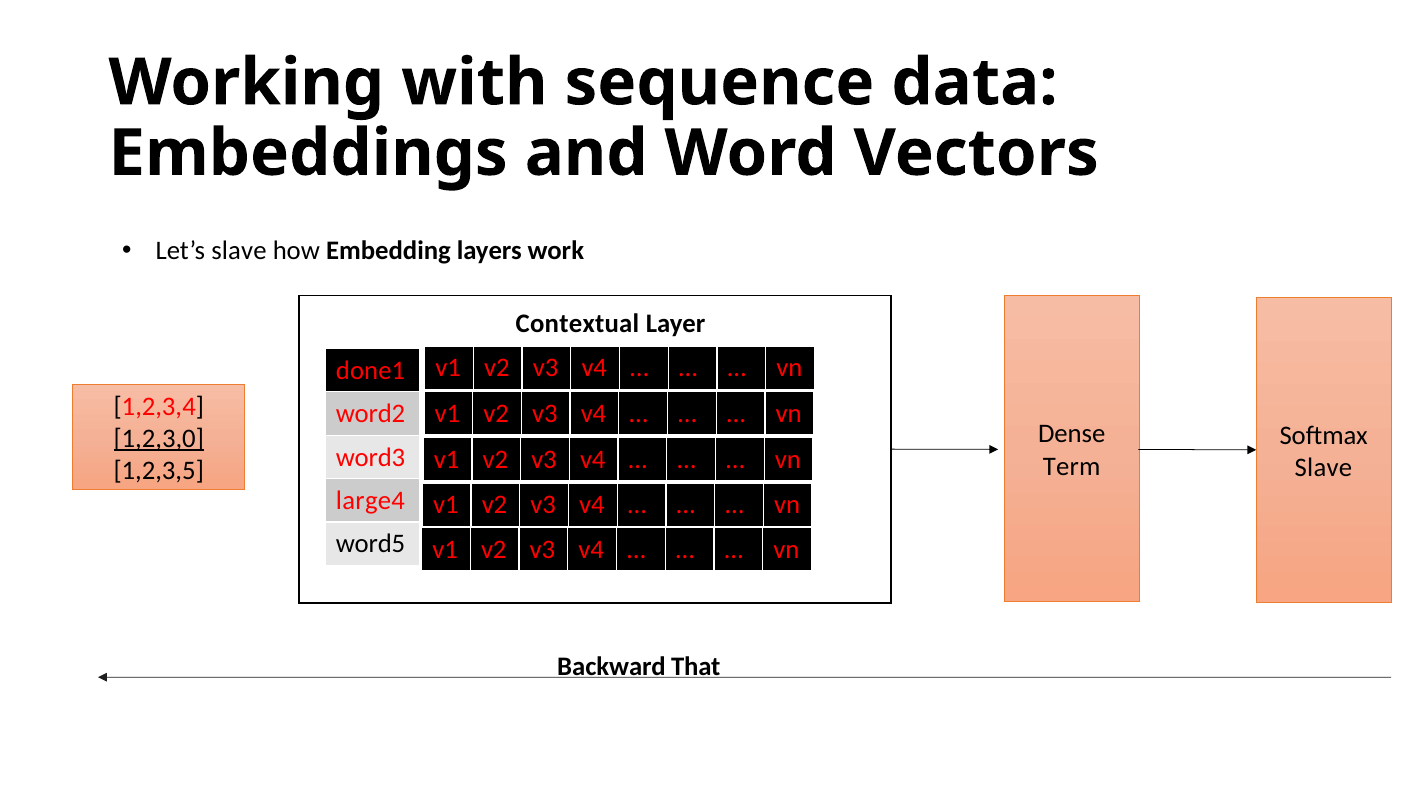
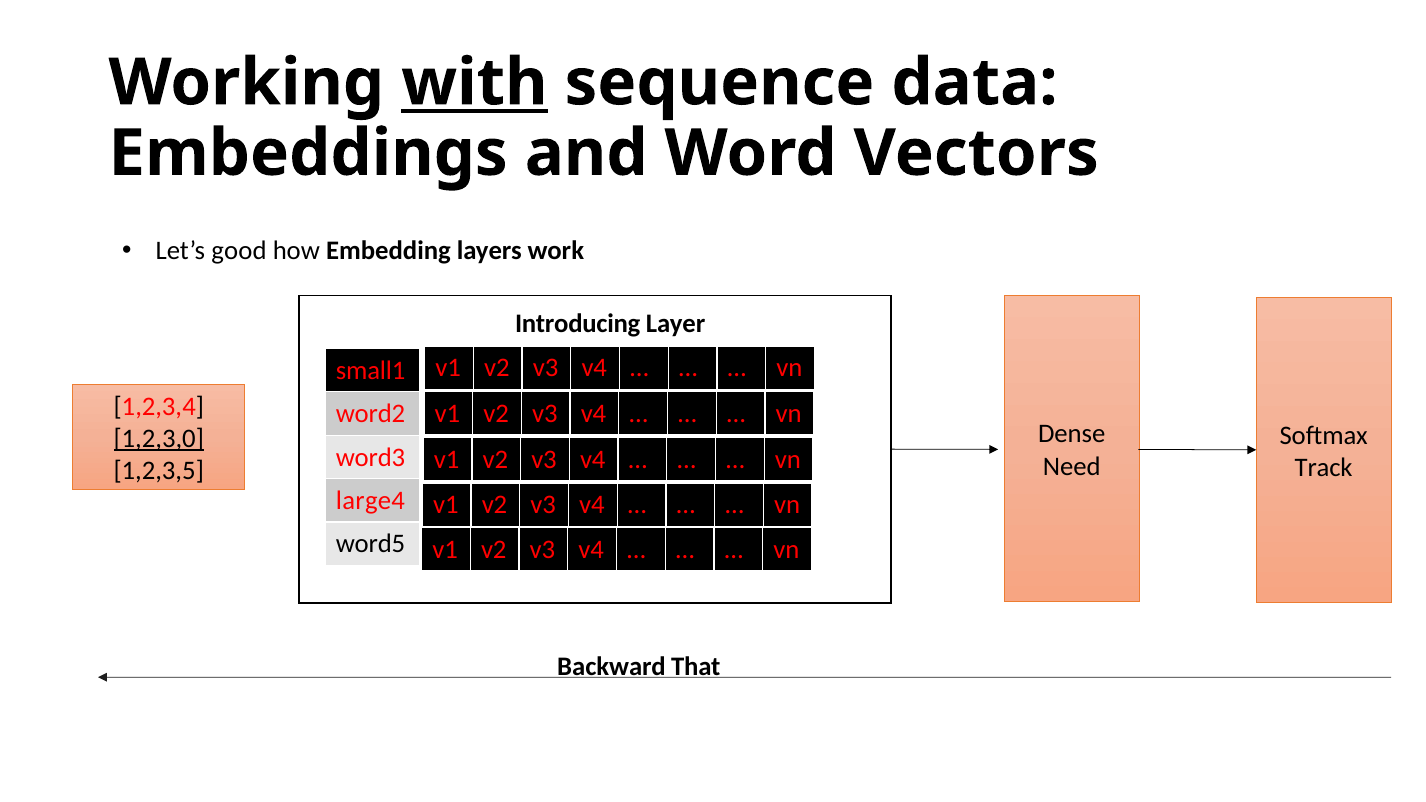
with underline: none -> present (474, 83)
Let’s slave: slave -> good (239, 251)
Contextual: Contextual -> Introducing (578, 324)
done1: done1 -> small1 (371, 371)
Term: Term -> Need (1072, 466)
Slave: Slave -> Track (1324, 468)
